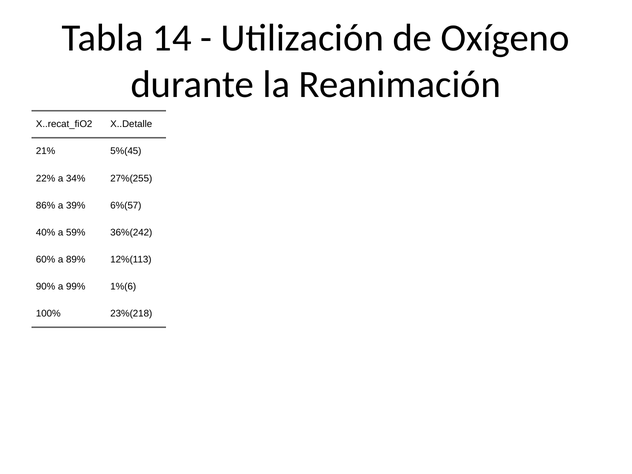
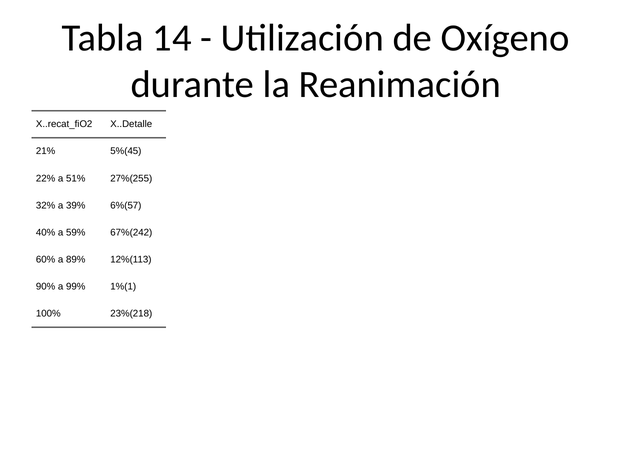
34%: 34% -> 51% (76, 178)
86%: 86% -> 32% (46, 205)
36%(242: 36%(242 -> 67%(242 (131, 232)
1%(6: 1%(6 -> 1%(1 (123, 287)
